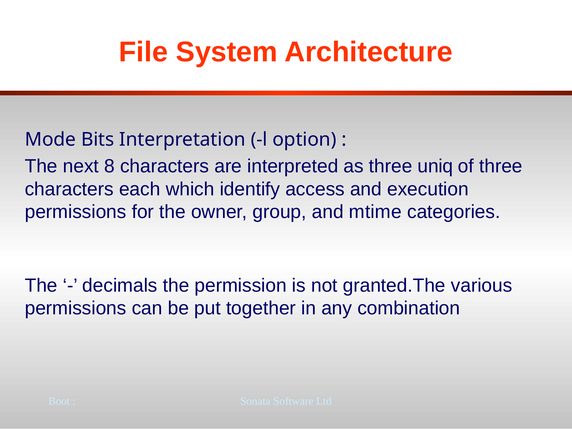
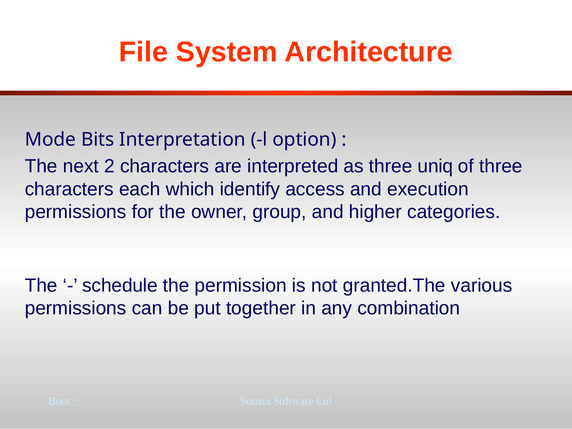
8: 8 -> 2 (109, 166)
mtime: mtime -> higher (375, 212)
decimals: decimals -> schedule (120, 285)
